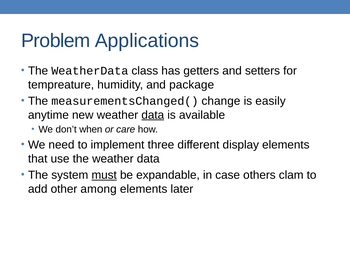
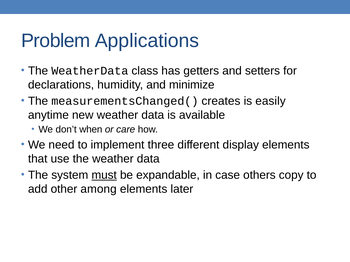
tempreature: tempreature -> declarations (61, 85)
package: package -> minimize (192, 85)
change: change -> creates (221, 101)
data underline: present -> none (153, 115)
clam: clam -> copy (291, 175)
